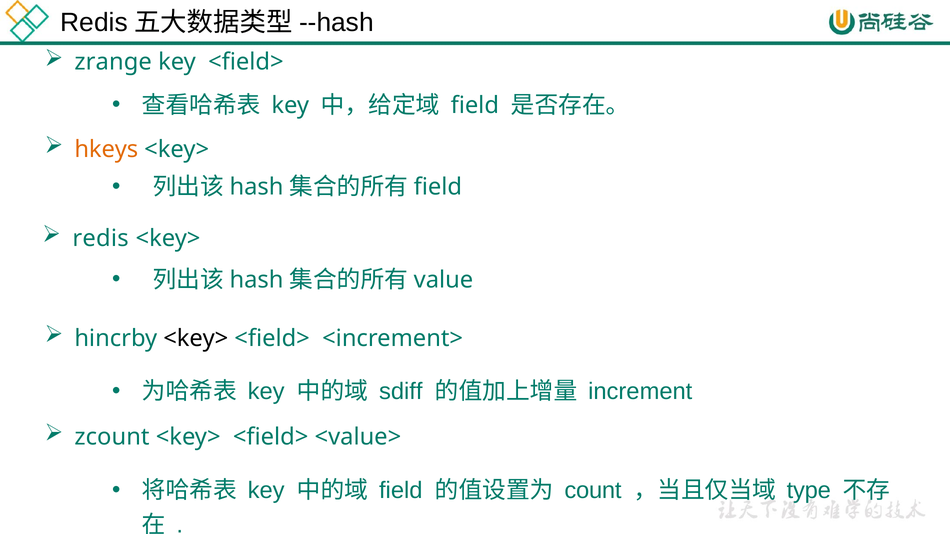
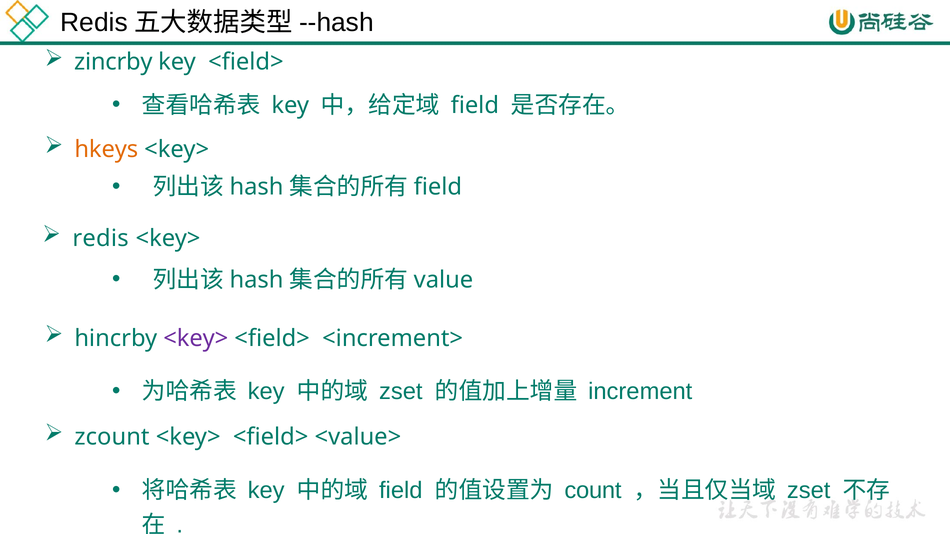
zrange: zrange -> zincrby (113, 62)
<key> colour: black -> purple (196, 339)
sdiff: sdiff -> zset (401, 392)
type: type -> zset (809, 491)
